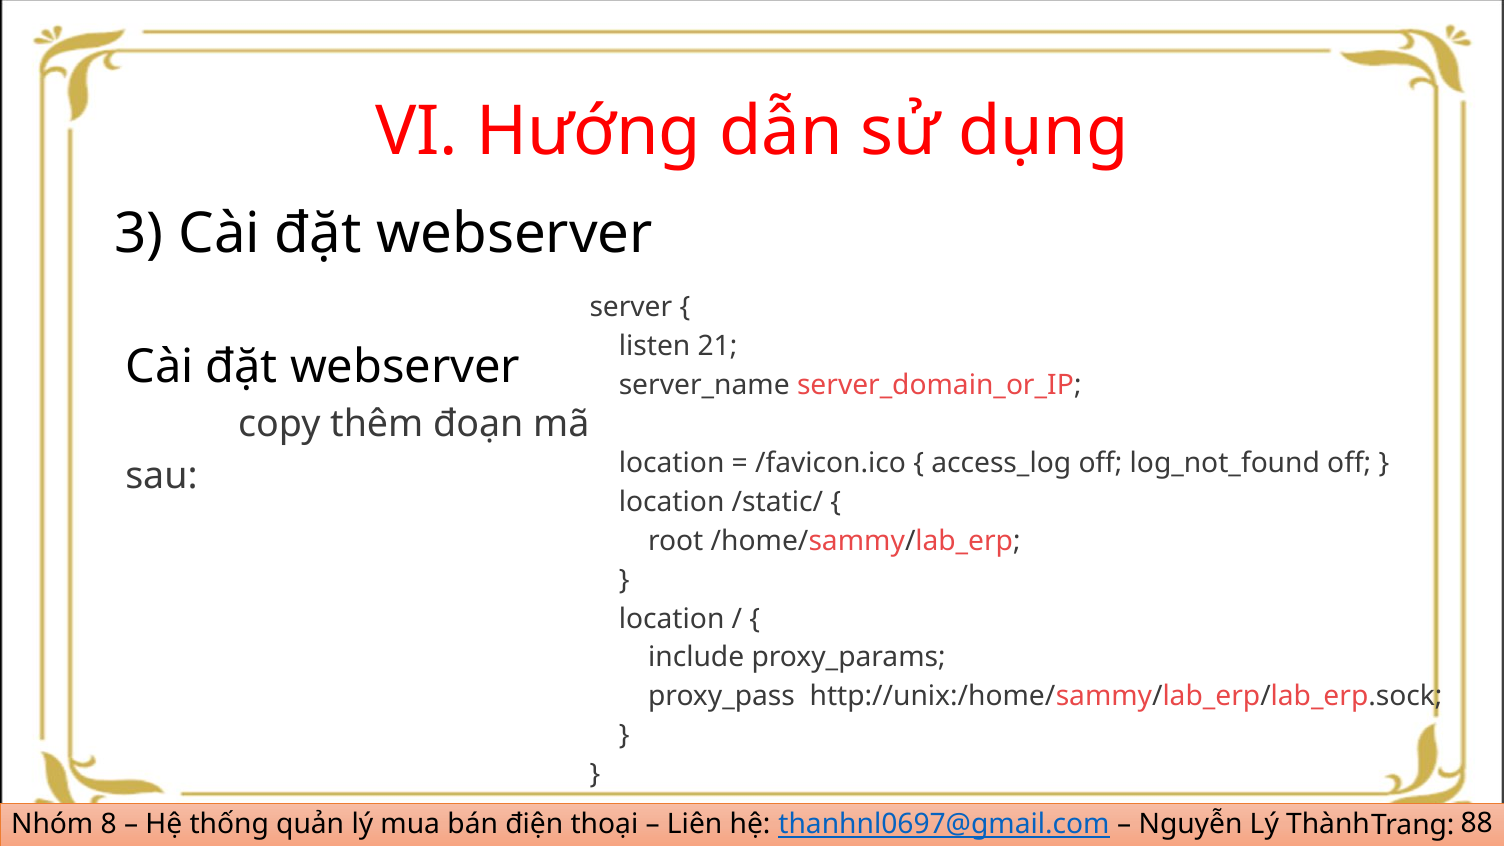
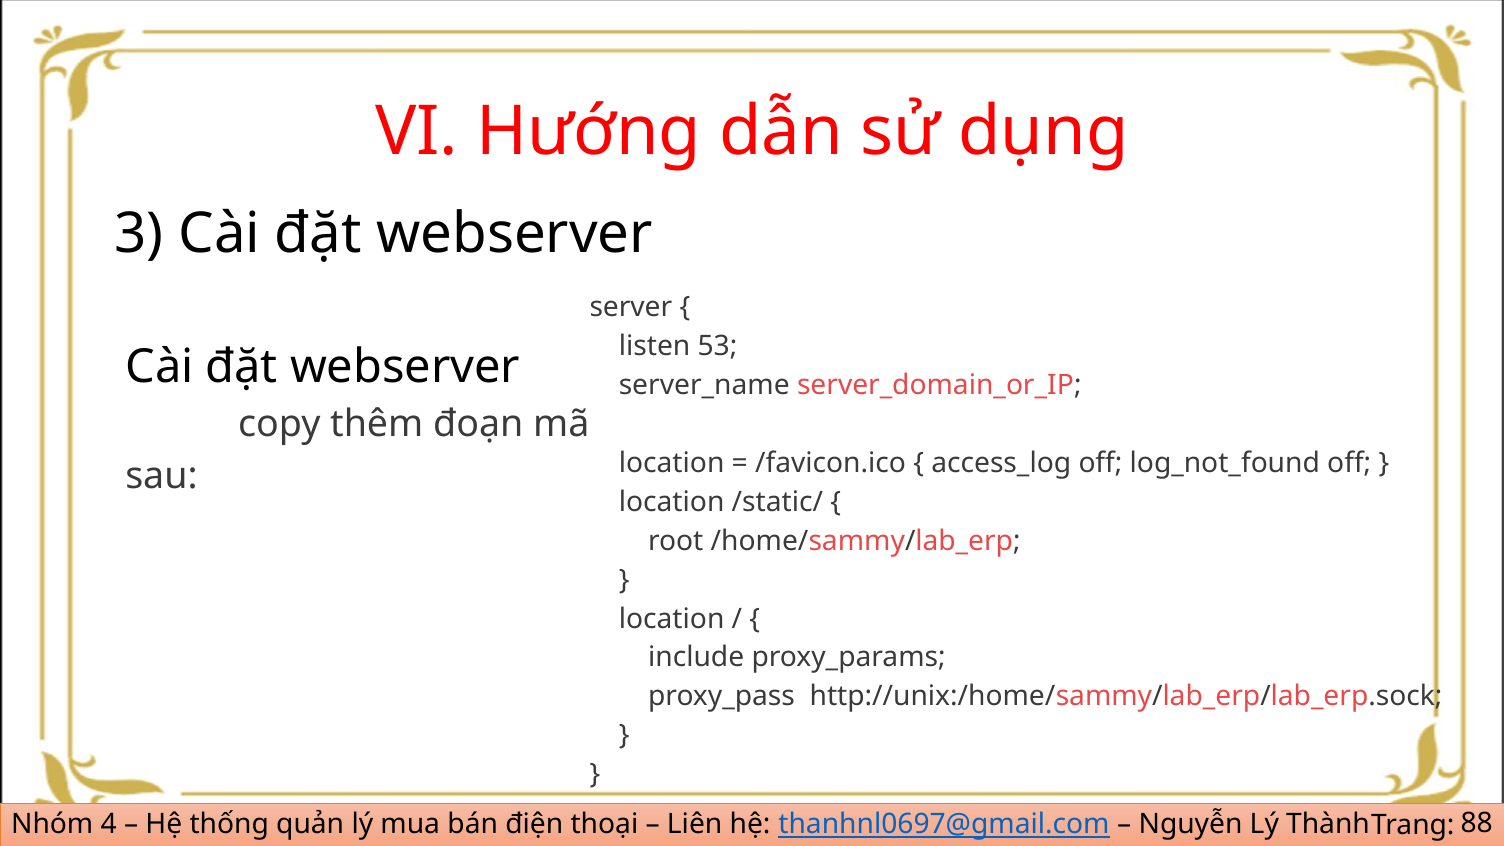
21: 21 -> 53 (717, 346)
8: 8 -> 4 (109, 824)
